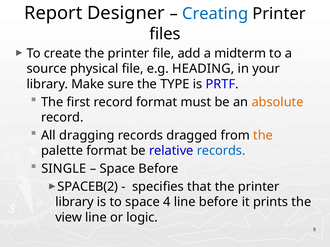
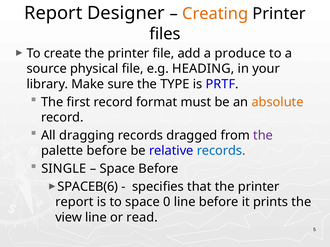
Creating colour: blue -> orange (215, 14)
midterm: midterm -> produce (240, 53)
the colour: orange -> purple (263, 136)
palette format: format -> before (107, 151)
SPACEB(2: SPACEB(2 -> SPACEB(6 (88, 187)
library: library -> report (74, 202)
4: 4 -> 0 (167, 202)
logic: logic -> read (142, 218)
